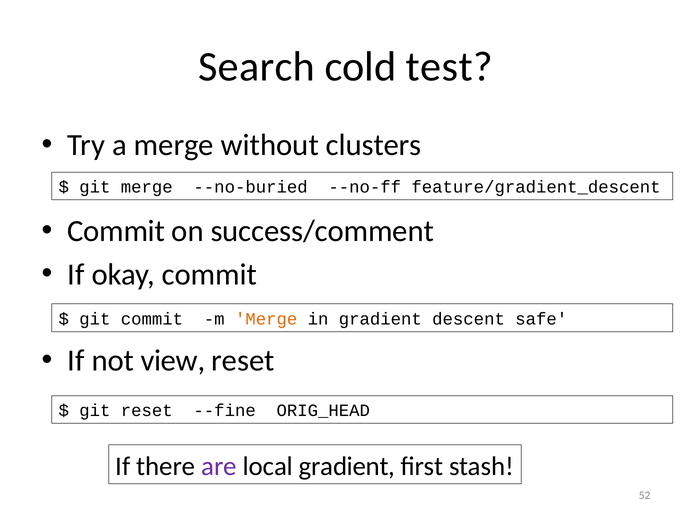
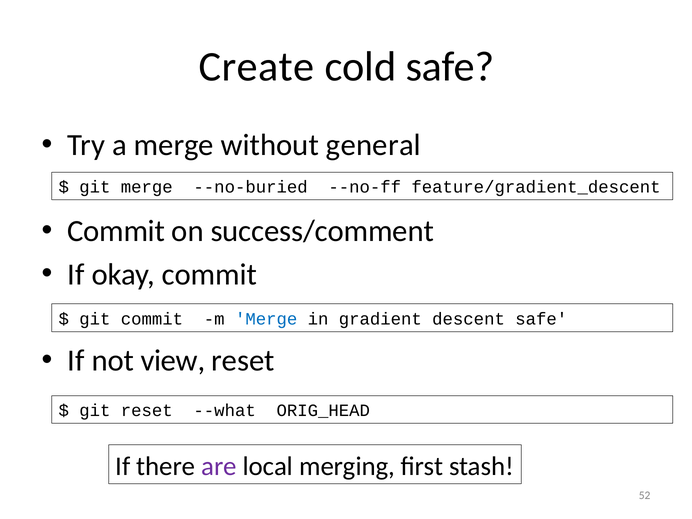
Search: Search -> Create (256, 67)
cold test: test -> safe (450, 67)
clusters: clusters -> general (373, 145)
Merge colour: orange -> blue (266, 319)
--fine: --fine -> --what (225, 411)
local gradient: gradient -> merging (347, 466)
